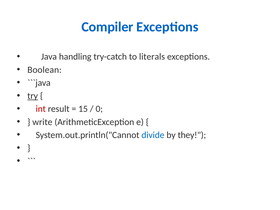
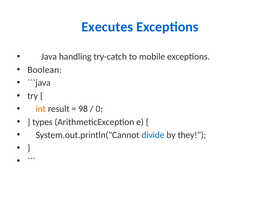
Compiler: Compiler -> Executes (107, 27)
literals: literals -> mobile (152, 57)
try underline: present -> none (33, 96)
int colour: red -> orange (41, 109)
15: 15 -> 98 (83, 109)
write: write -> types (42, 122)
